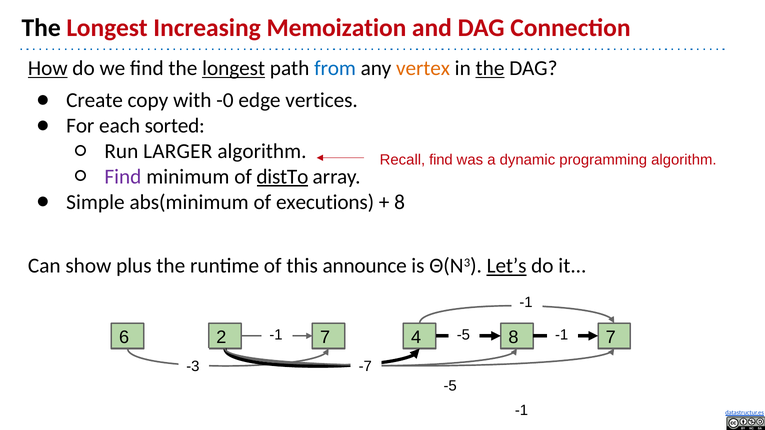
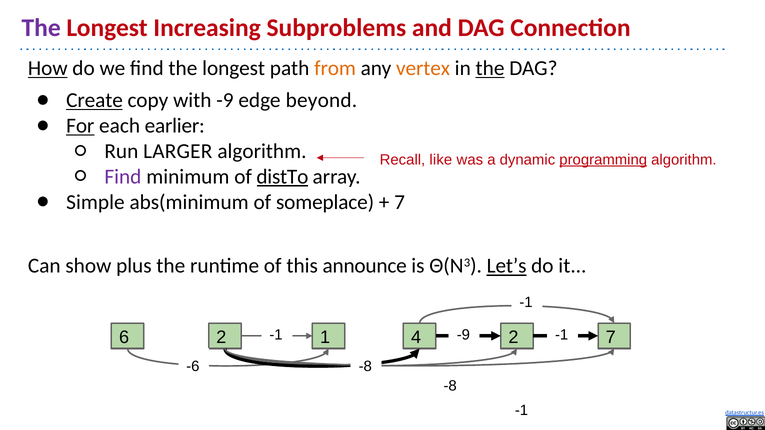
The colour: black -> purple (41, 28)
Memoization: Memoization -> Subproblems (336, 28)
longest underline: present -> none (234, 68)
from colour: blue -> orange (335, 68)
Create underline: none -> present (95, 100)
with -0: -0 -> -9 (225, 100)
vertices: vertices -> beyond (321, 100)
For underline: none -> present (80, 126)
sorted: sorted -> earlier (175, 126)
Recall find: find -> like (441, 160)
programming underline: none -> present (603, 160)
executions: executions -> someplace (325, 202)
8: 8 -> 7 (400, 202)
-5: -5 -> -9 (463, 335)
6 7: 7 -> 1 (325, 337)
4 8: 8 -> 2 (513, 337)
-3: -3 -> -6 (193, 366)
-7: -7 -> -8 (365, 366)
-5: -5 -> -8 (450, 386)
